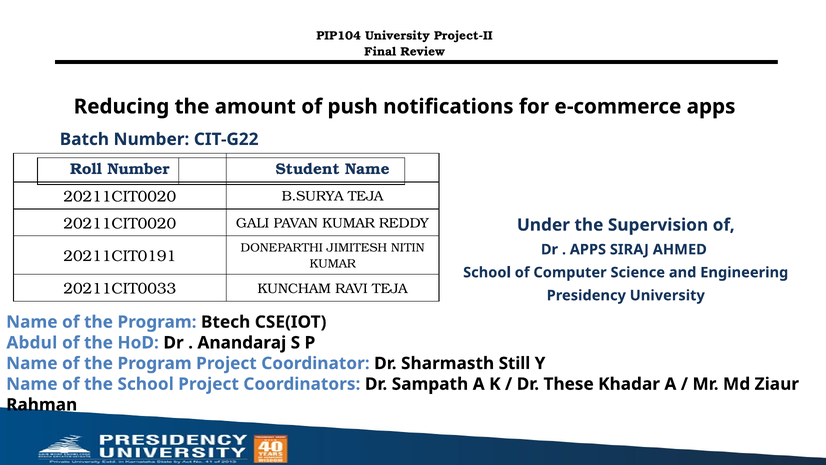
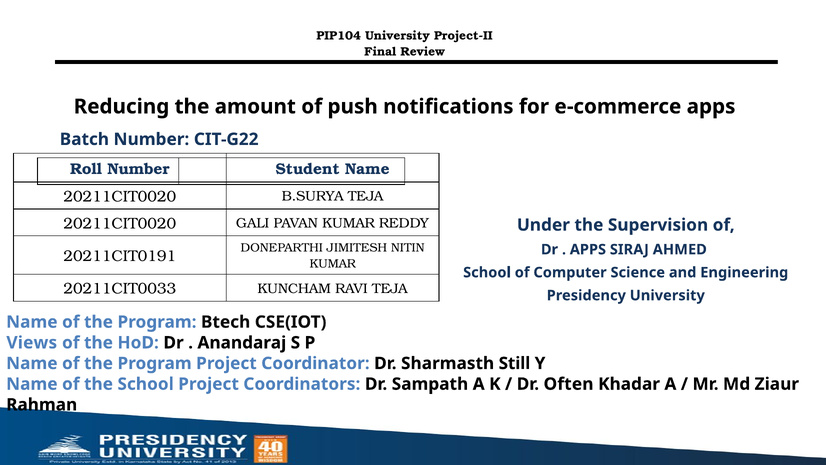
Abdul: Abdul -> Views (32, 342)
These: These -> Often (569, 384)
